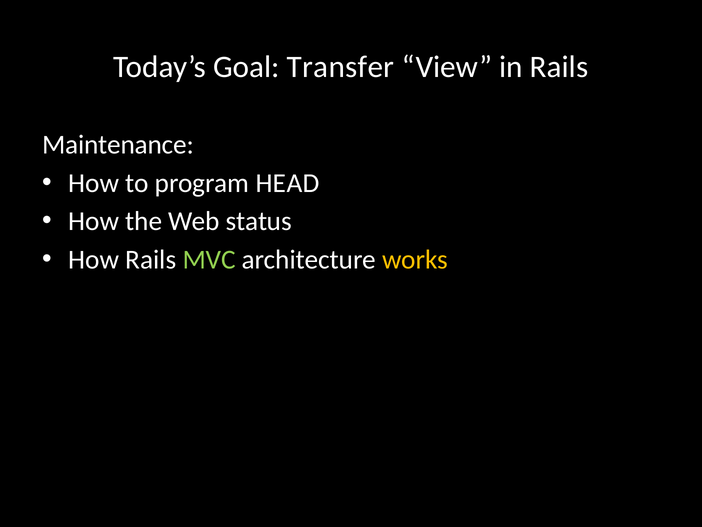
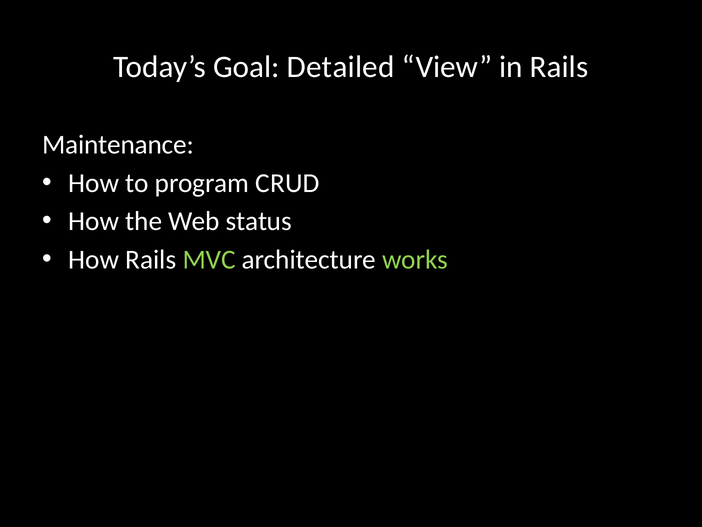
Transfer: Transfer -> Detailed (341, 67)
HEAD: HEAD -> CRUD (288, 183)
works colour: yellow -> light green (415, 259)
